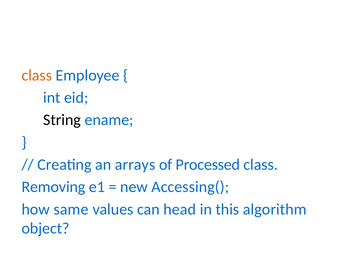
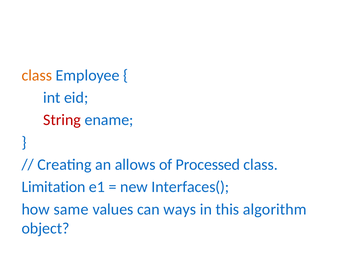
String colour: black -> red (62, 120)
arrays: arrays -> allows (135, 165)
Removing: Removing -> Limitation (54, 187)
Accessing(: Accessing( -> Interfaces( (190, 187)
head: head -> ways (180, 209)
